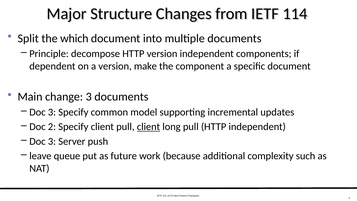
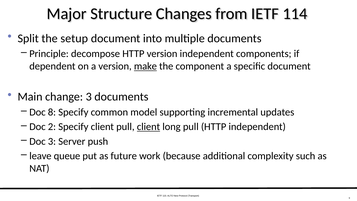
which: which -> setup (74, 38)
make underline: none -> present (145, 66)
3: 3 -> 8 (52, 112)
